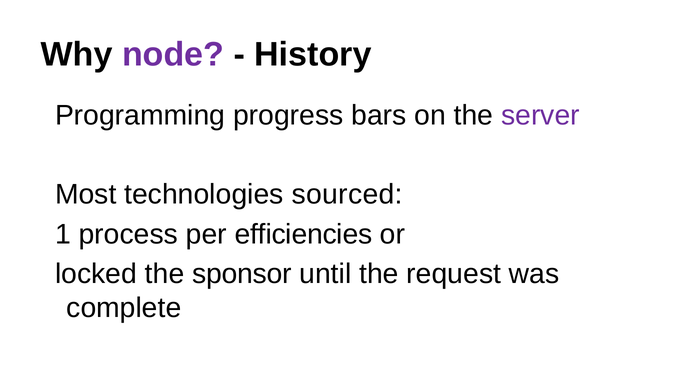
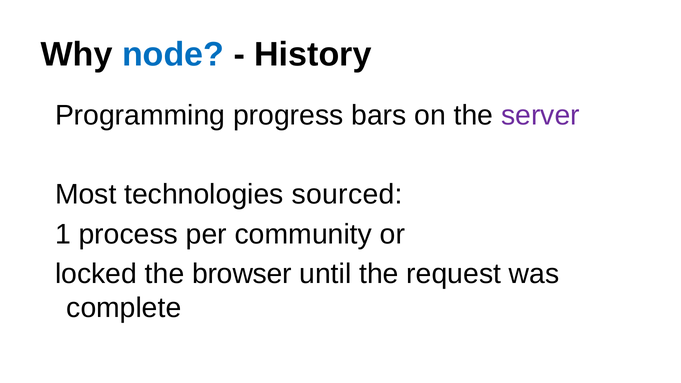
node colour: purple -> blue (173, 54)
efficiencies: efficiencies -> community (303, 234)
sponsor: sponsor -> browser (242, 274)
